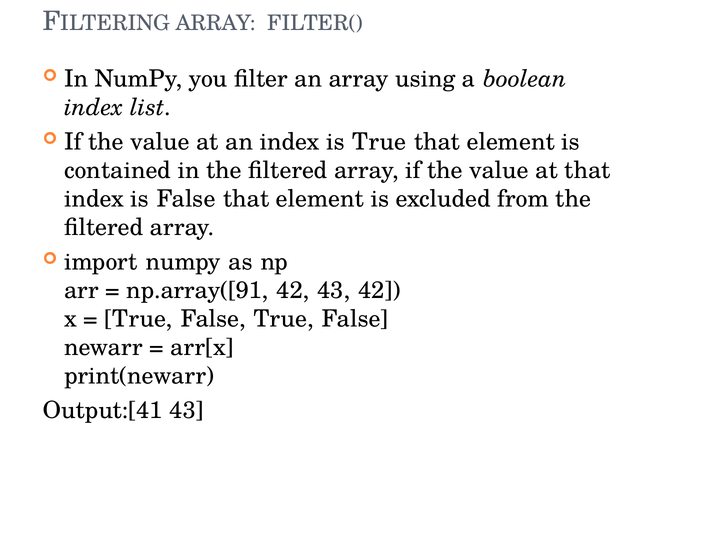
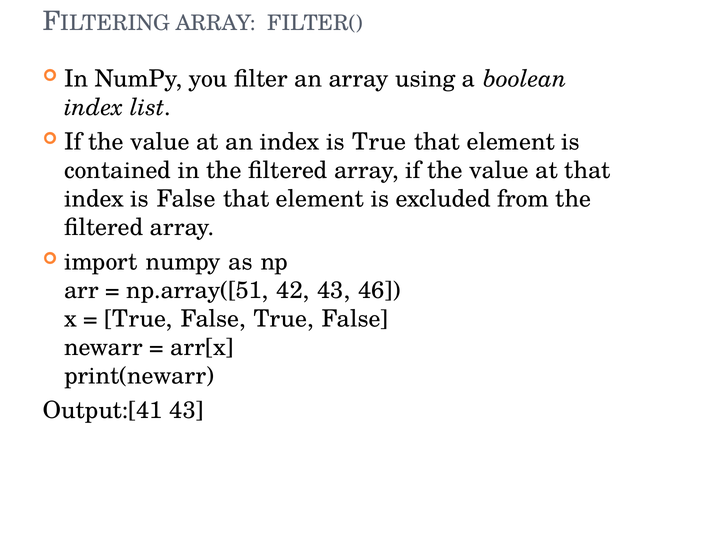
np.array([91: np.array([91 -> np.array([51 (197, 290)
43 42: 42 -> 46 (379, 290)
